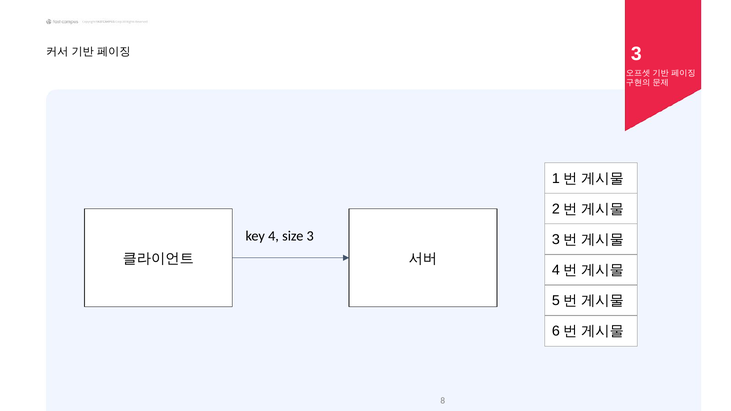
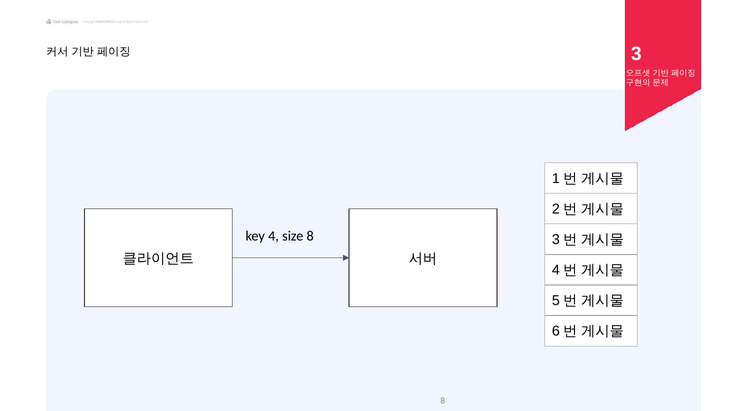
size 3: 3 -> 8 (310, 236)
